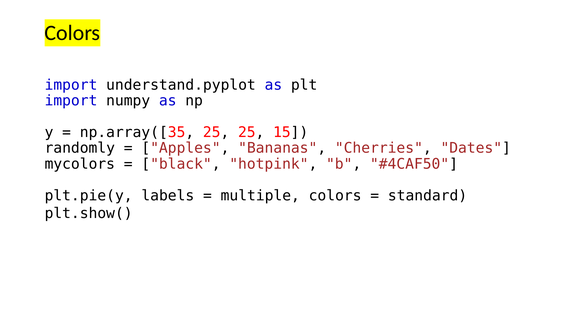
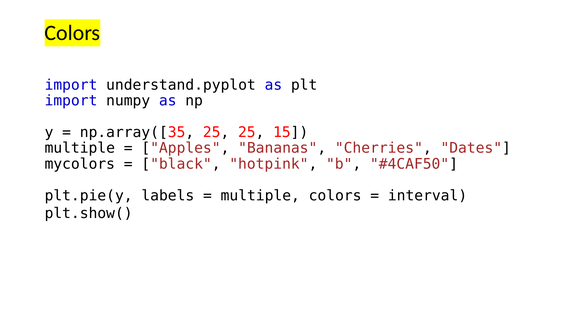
randomly: randomly -> multiple (80, 148)
standard: standard -> interval (428, 196)
